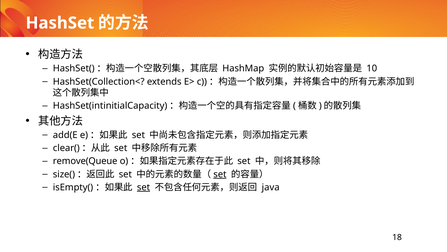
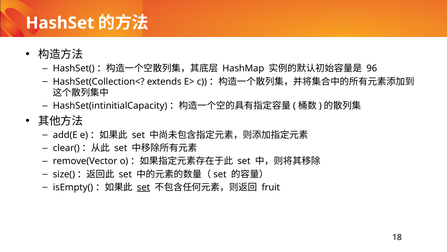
10: 10 -> 96 (372, 68)
remove(Queue: remove(Queue -> remove(Vector (85, 161)
set underline: present -> none (220, 174)
java: java -> fruit (271, 187)
